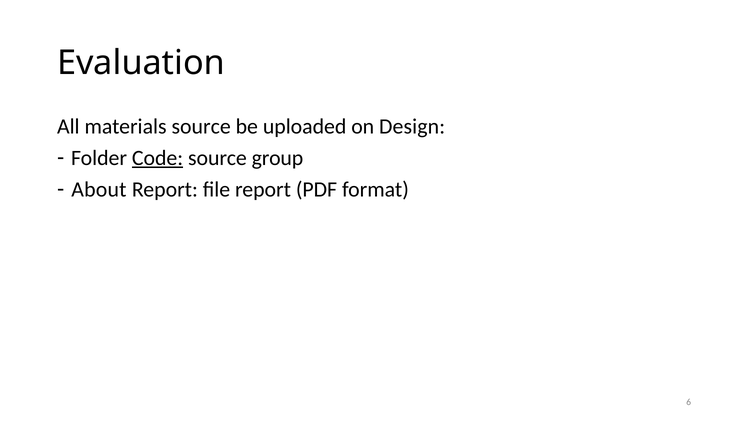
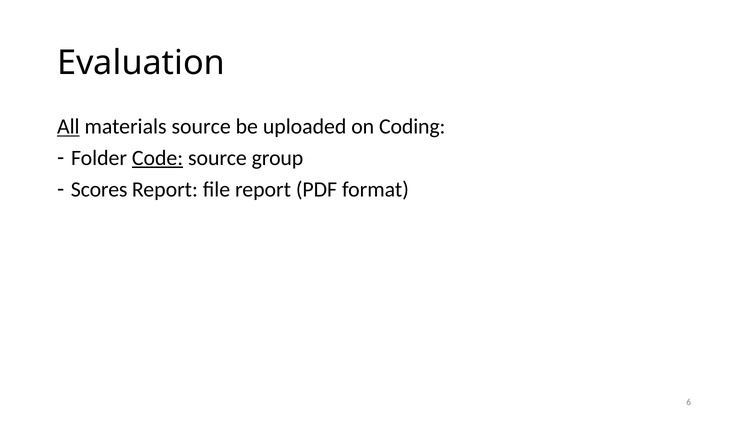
All underline: none -> present (68, 126)
Design: Design -> Coding (412, 126)
About: About -> Scores (99, 189)
